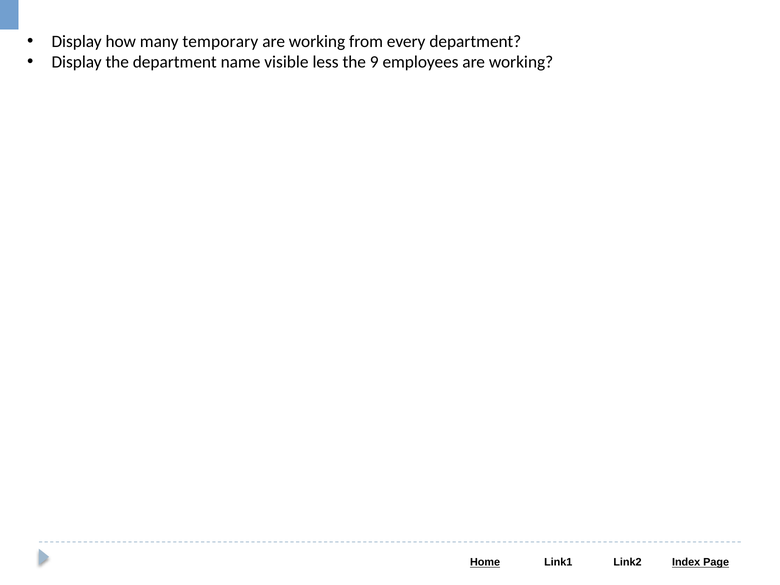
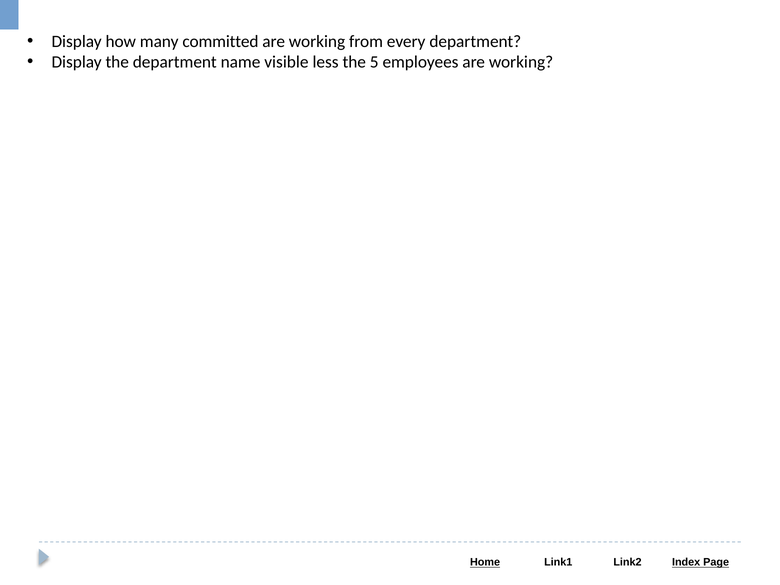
temporary: temporary -> committed (220, 41)
9: 9 -> 5 (374, 62)
